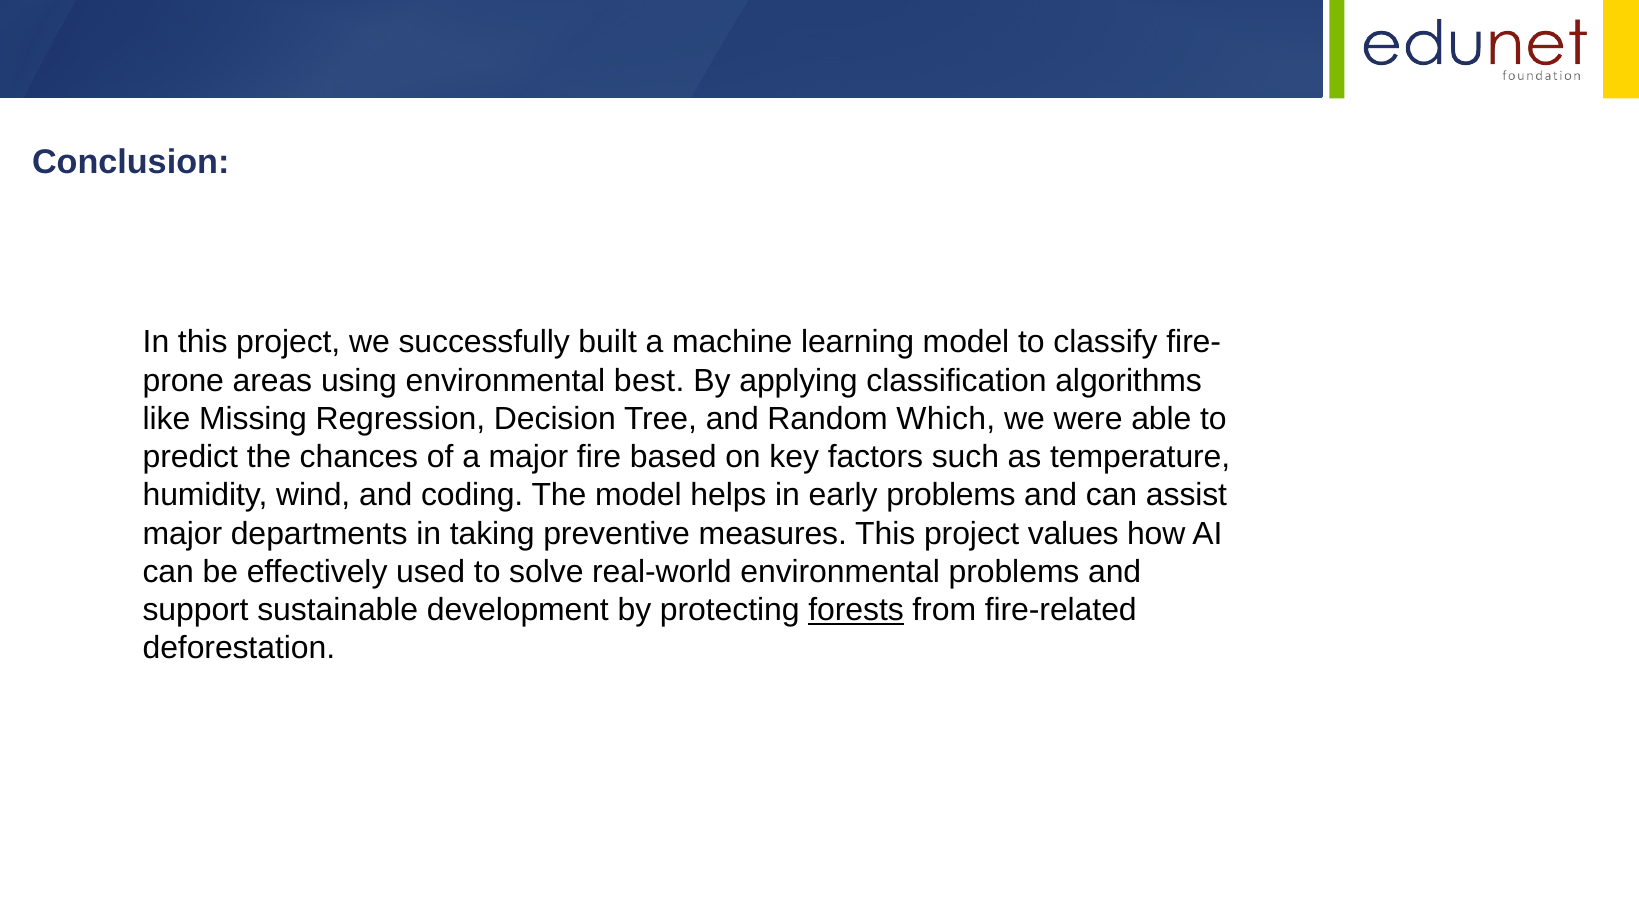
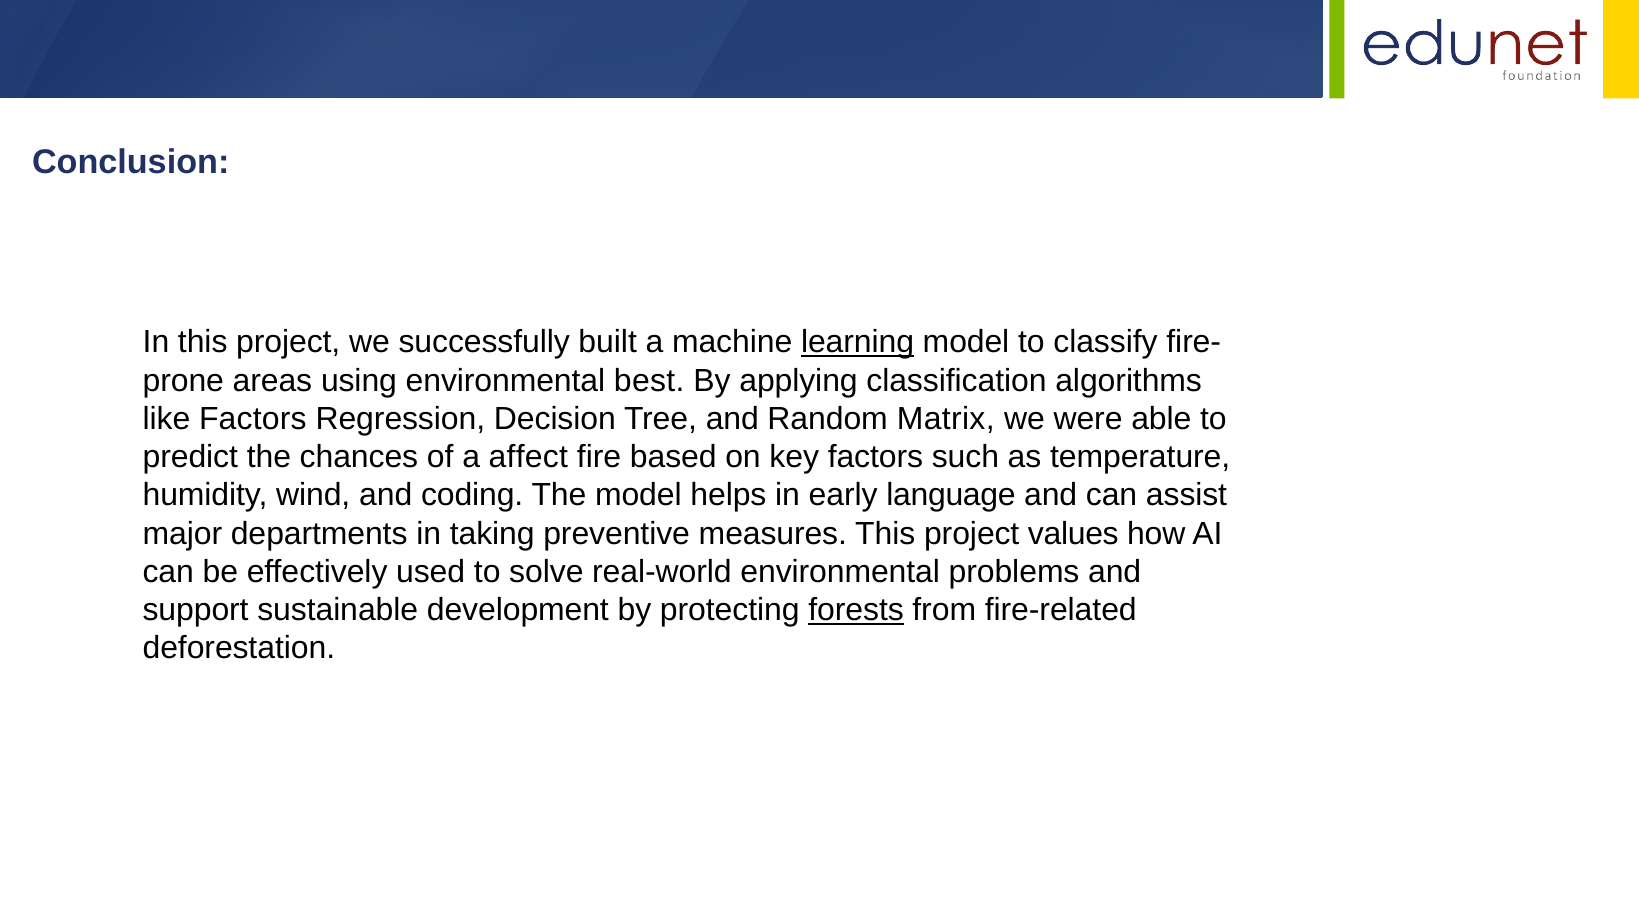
learning underline: none -> present (858, 342)
like Missing: Missing -> Factors (253, 419)
Which: Which -> Matrix (946, 419)
a major: major -> affect (528, 457)
early problems: problems -> language (951, 495)
